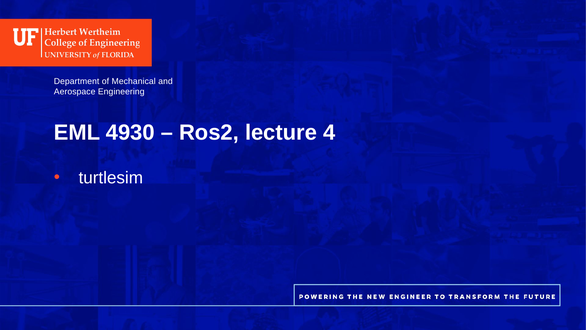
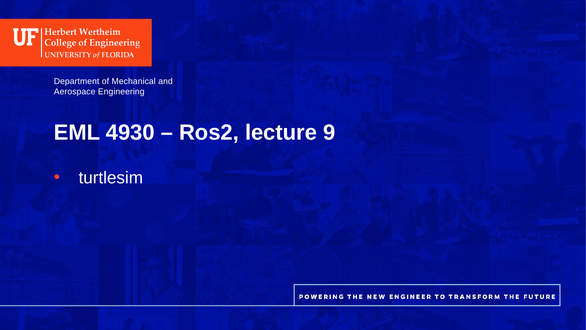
4: 4 -> 9 (329, 132)
